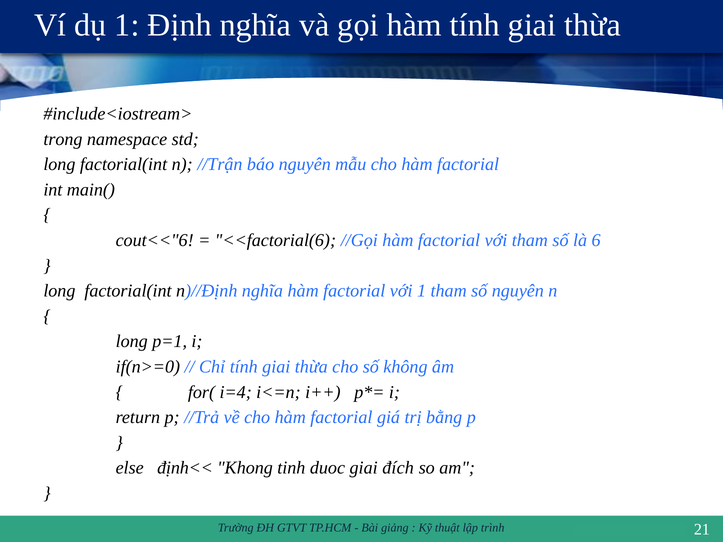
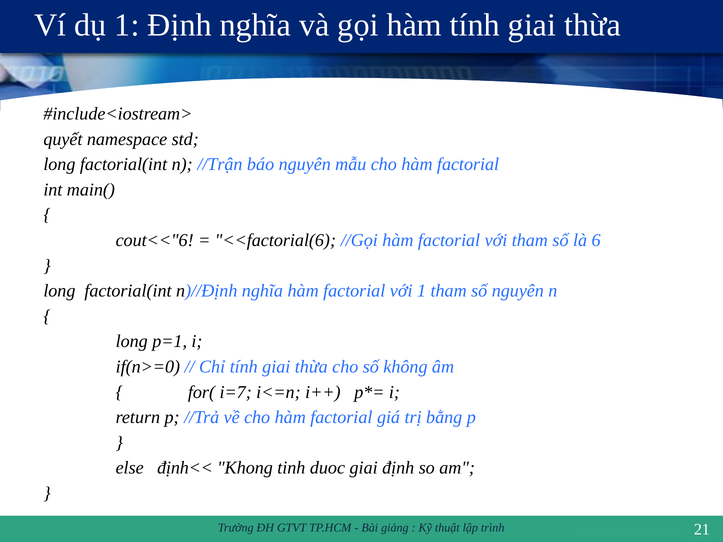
trong: trong -> quyết (63, 139)
i=4: i=4 -> i=7 (236, 392)
giai đích: đích -> định (398, 468)
